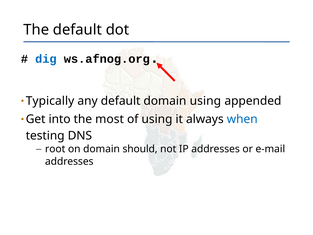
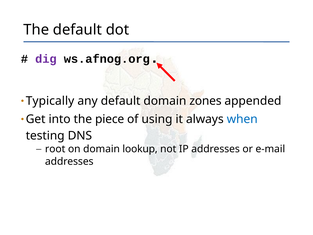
dig colour: blue -> purple (46, 59)
domain using: using -> zones (205, 101)
most: most -> piece (110, 119)
should: should -> lookup (140, 149)
